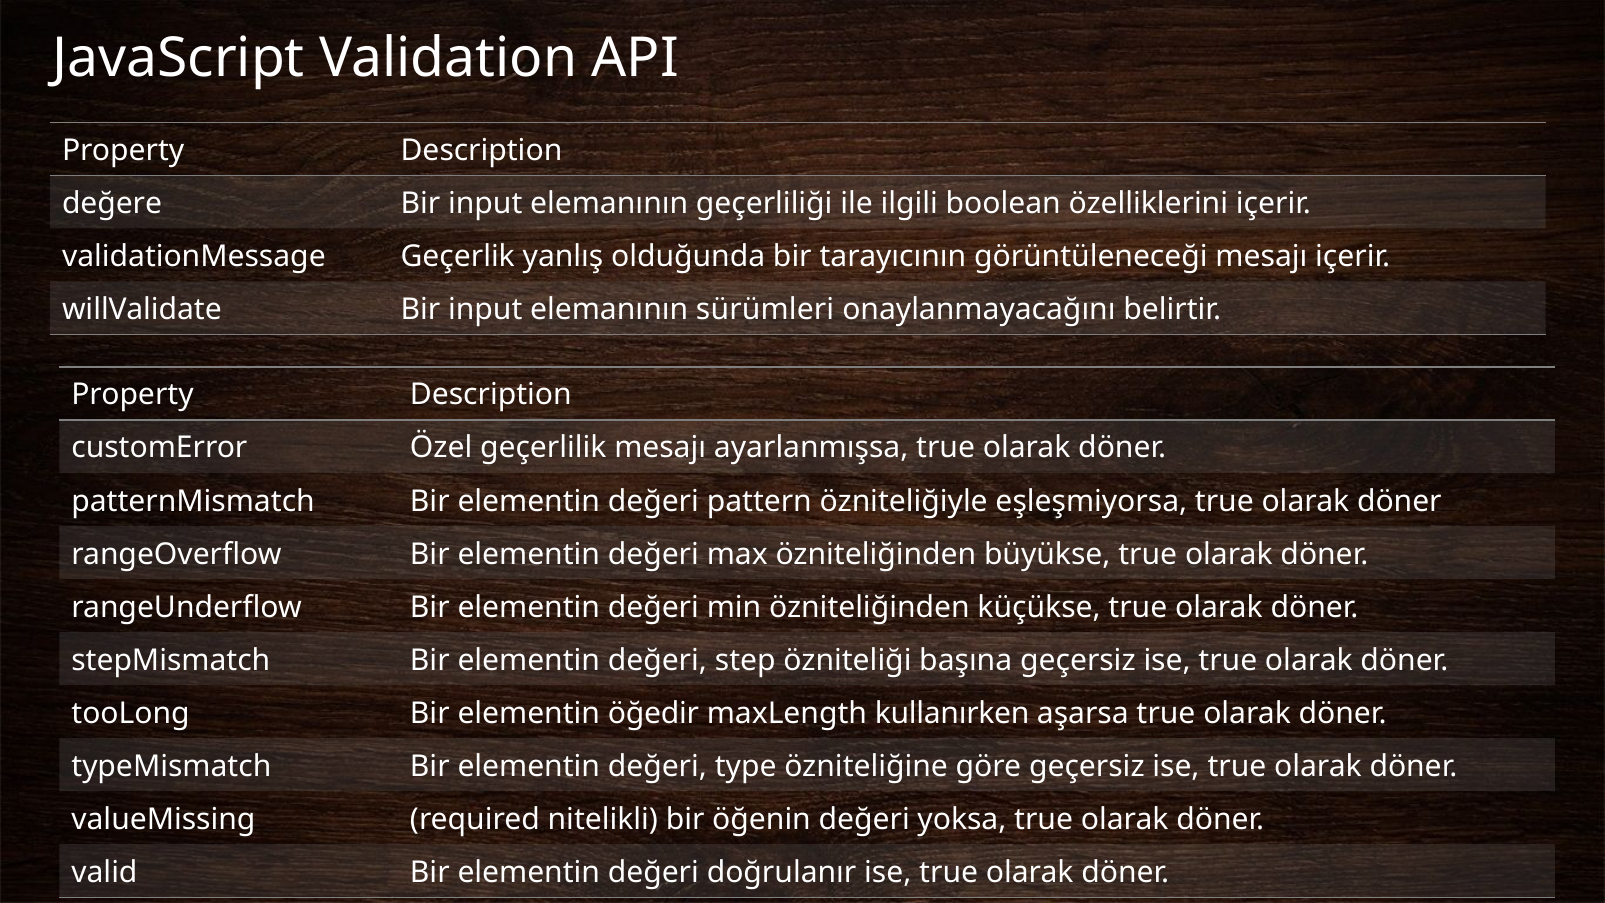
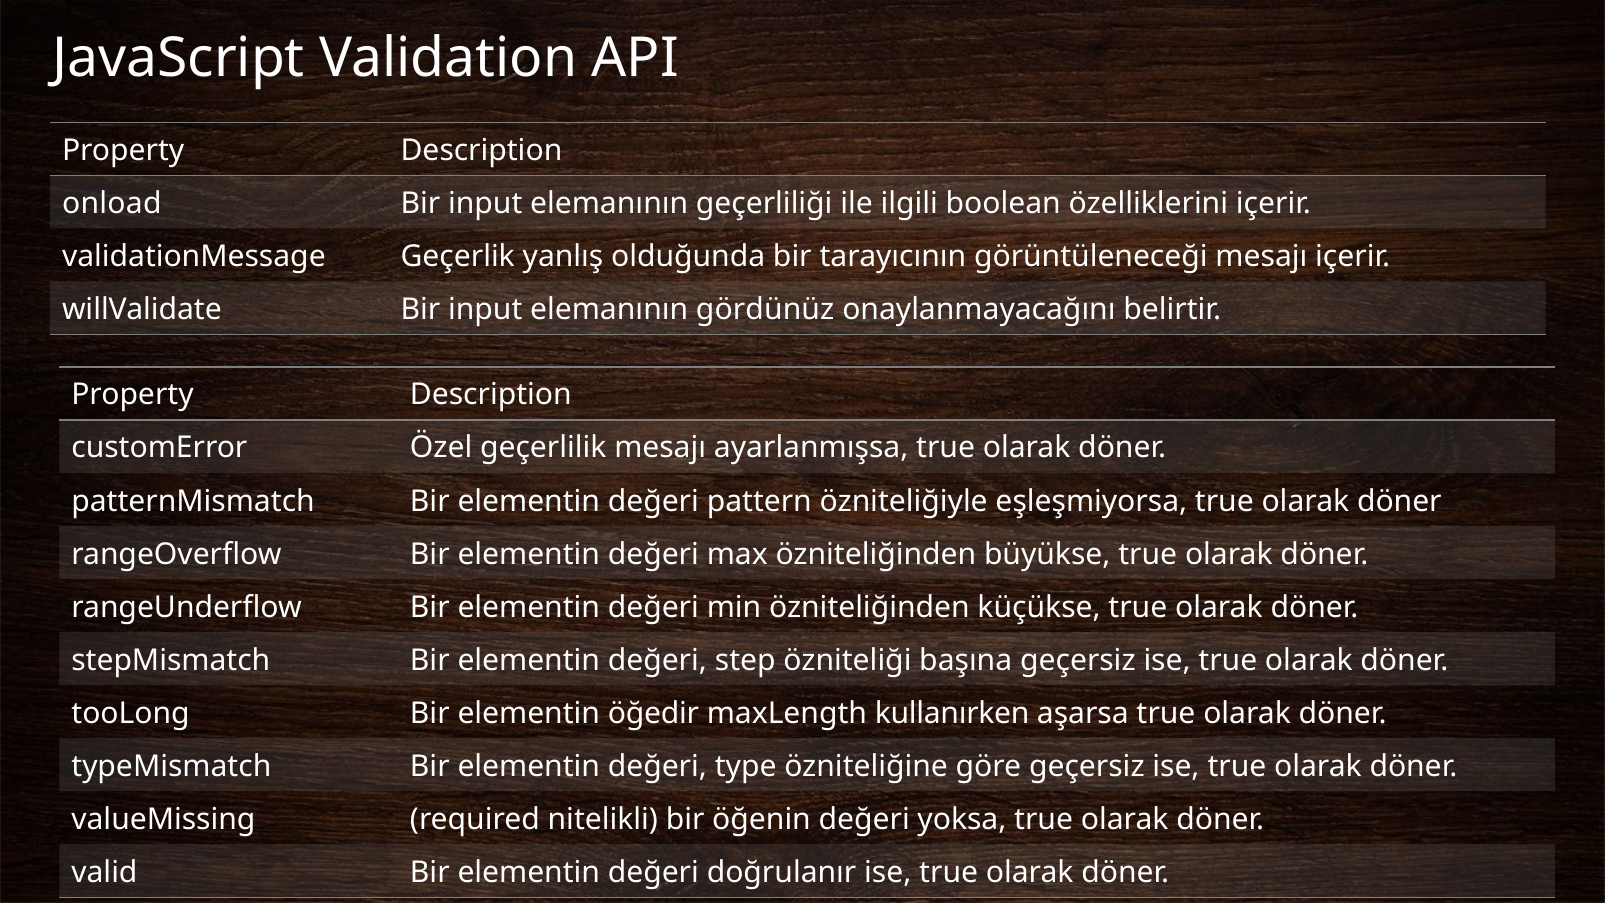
değere: değere -> onload (112, 204)
sürümleri: sürümleri -> gördünüz (765, 310)
